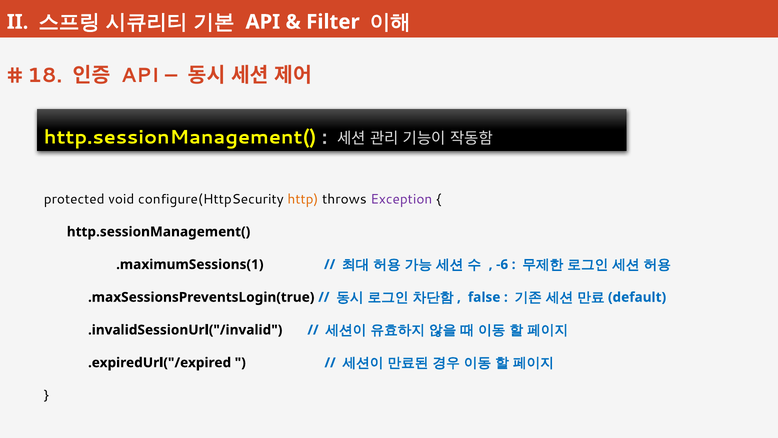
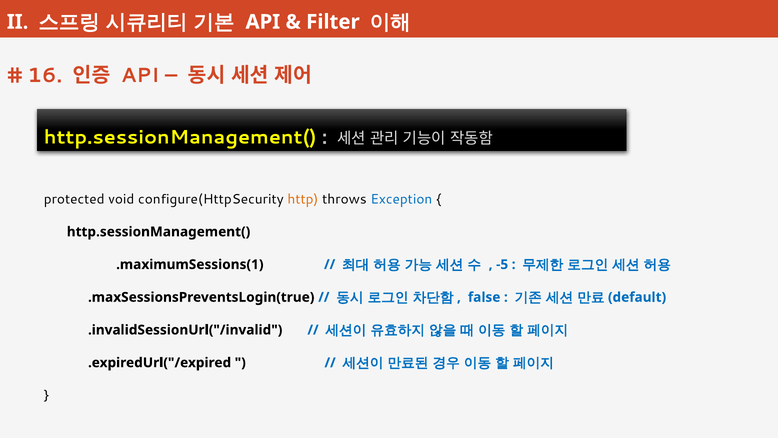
18: 18 -> 16 (45, 75)
Exception colour: purple -> blue (401, 199)
-6: -6 -> -5 (502, 264)
